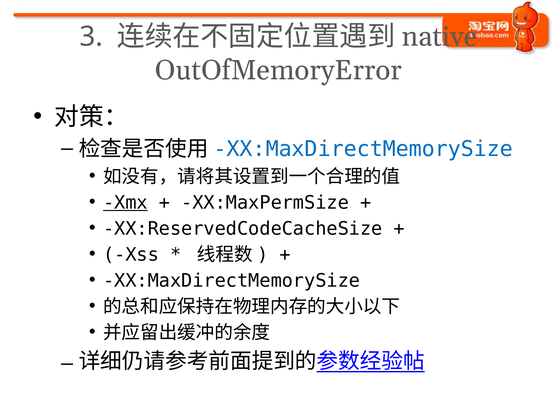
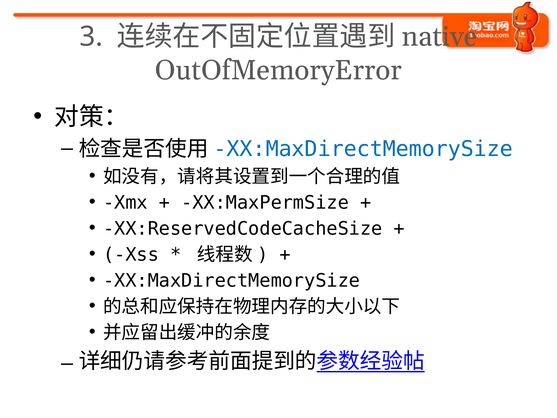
Xmx underline: present -> none (125, 202)
